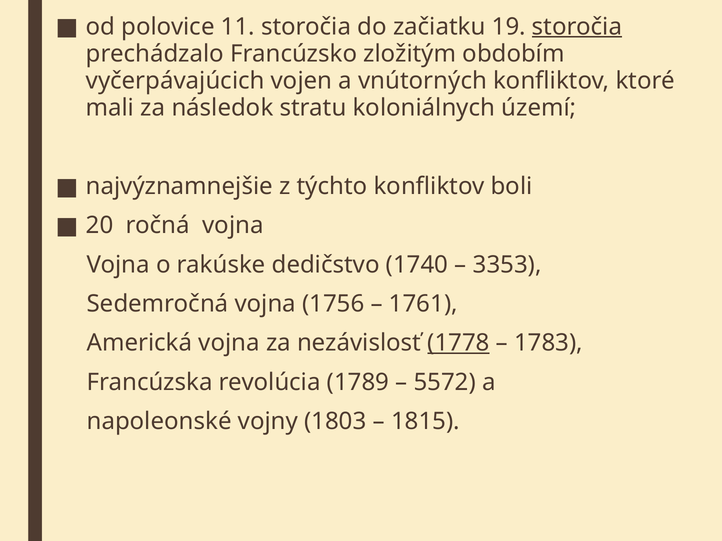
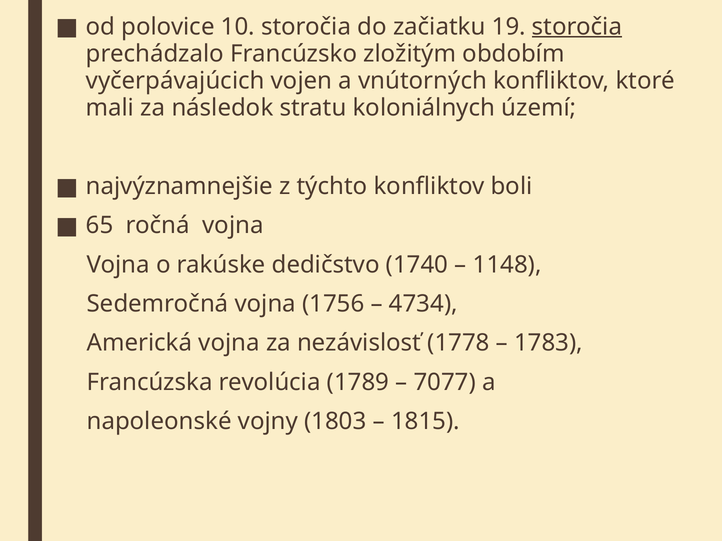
11: 11 -> 10 (238, 27)
20: 20 -> 65 (100, 226)
3353: 3353 -> 1148 (507, 265)
1761: 1761 -> 4734 (423, 304)
1778 underline: present -> none (458, 343)
5572: 5572 -> 7077 (445, 382)
